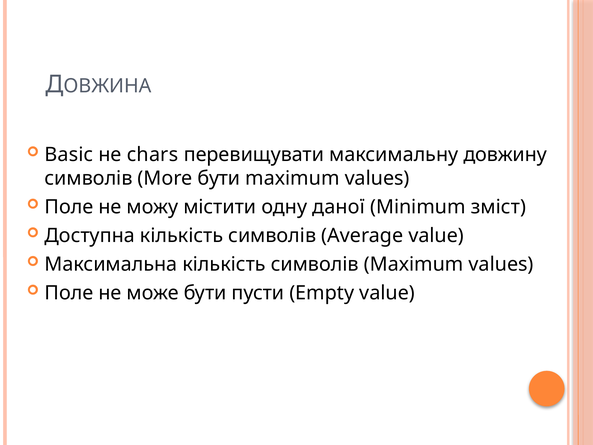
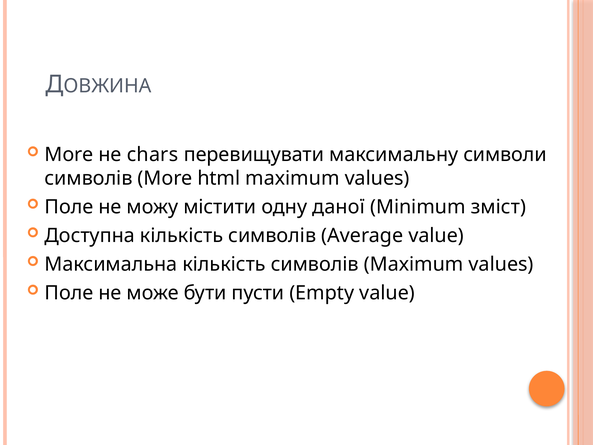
Basic: Basic -> More (69, 154)
довжину: довжину -> символи (505, 154)
More бути: бути -> html (219, 178)
